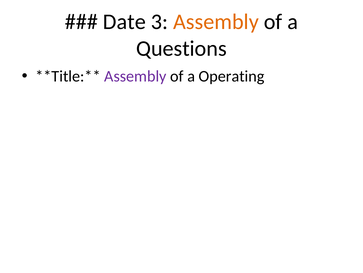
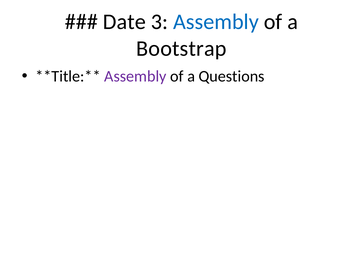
Assembly colour: orange -> blue (216, 22)
Questions: Questions -> Bootstrap (181, 48)
Operating: Operating -> Questions (232, 76)
